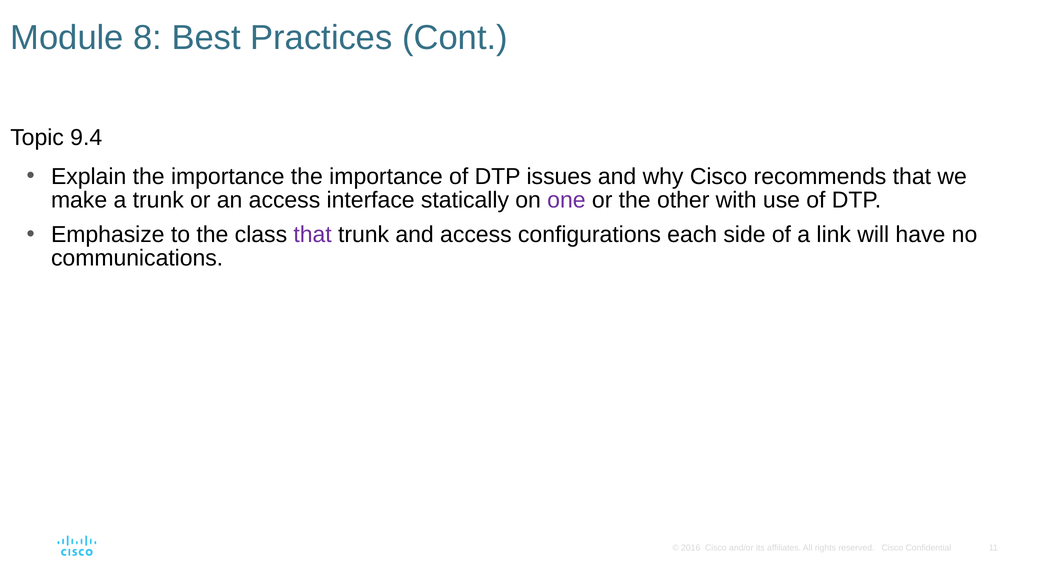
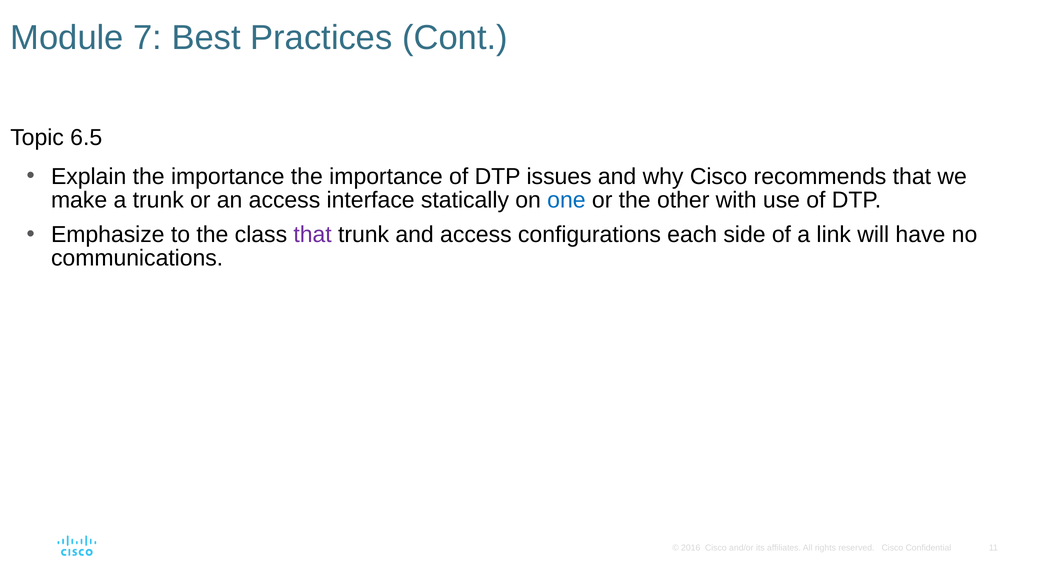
8: 8 -> 7 (148, 38)
9.4: 9.4 -> 6.5 (86, 137)
one colour: purple -> blue (566, 200)
